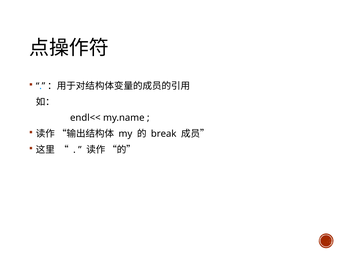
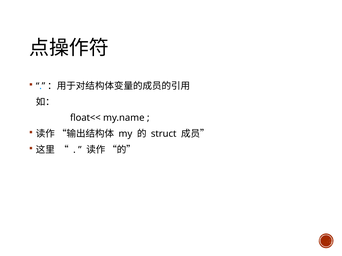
endl<<: endl<< -> float<< (85, 118)
break: break -> struct (164, 134)
